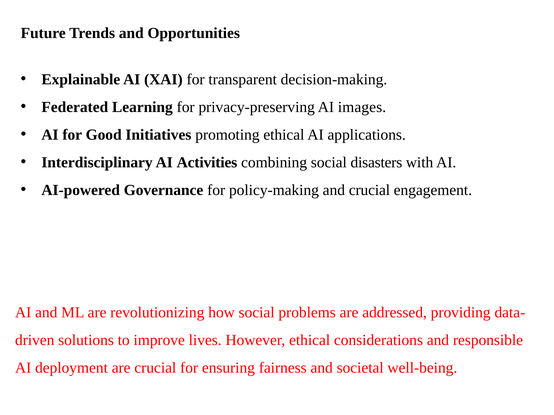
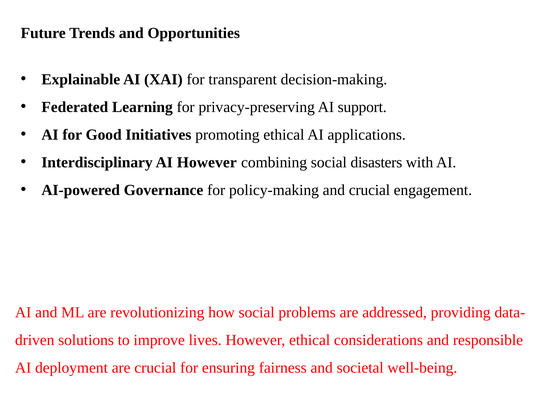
images: images -> support (362, 107)
AI Activities: Activities -> However (207, 163)
